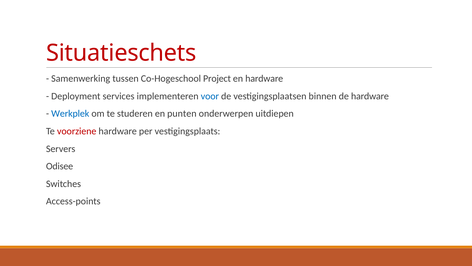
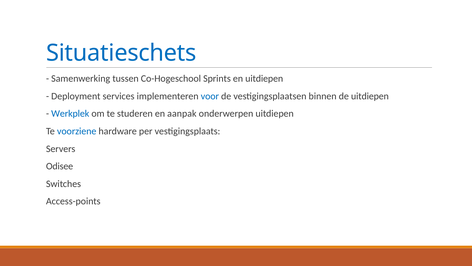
Situatieschets colour: red -> blue (121, 53)
Project: Project -> Sprints (217, 78)
en hardware: hardware -> uitdiepen (264, 78)
de hardware: hardware -> uitdiepen (370, 96)
punten: punten -> aanpak (182, 113)
voorziene colour: red -> blue (77, 131)
